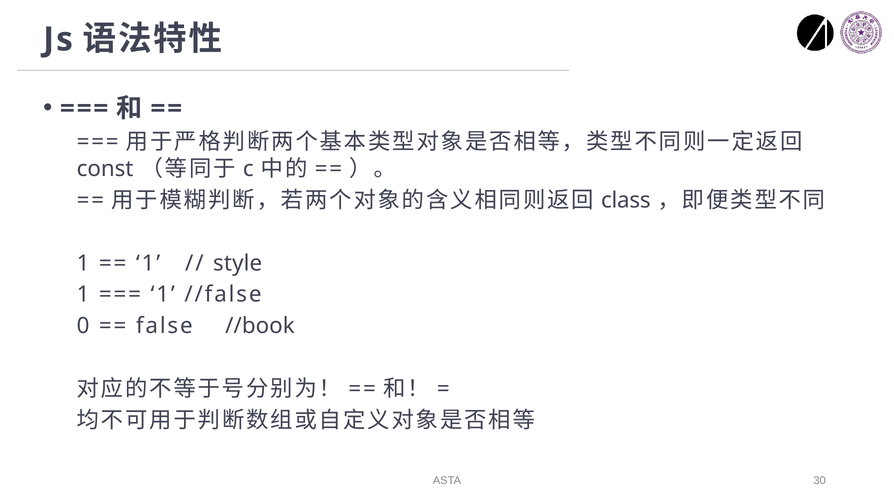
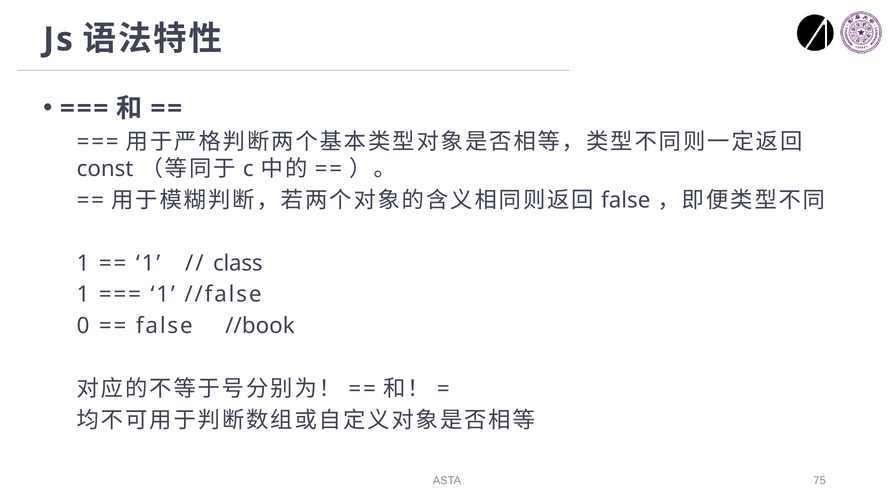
class: class -> false (626, 200)
style: style -> class (238, 263)
30: 30 -> 75 (820, 480)
